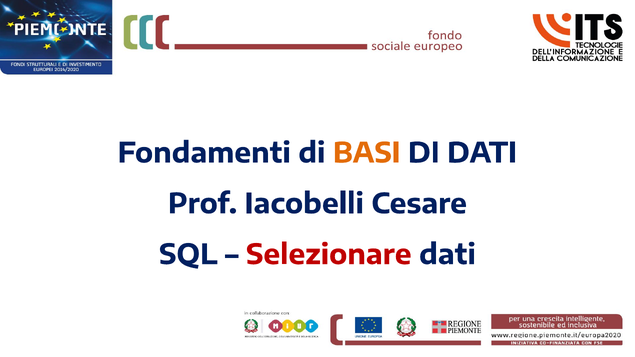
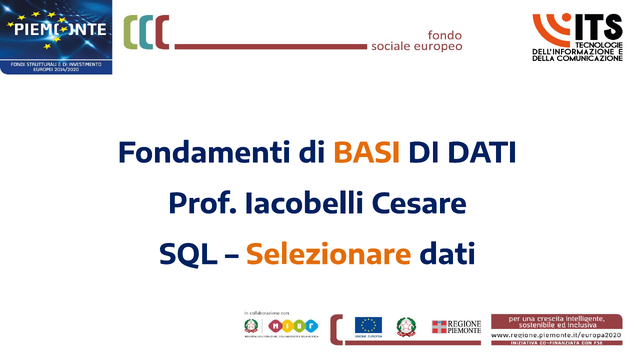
Selezionare colour: red -> orange (329, 255)
